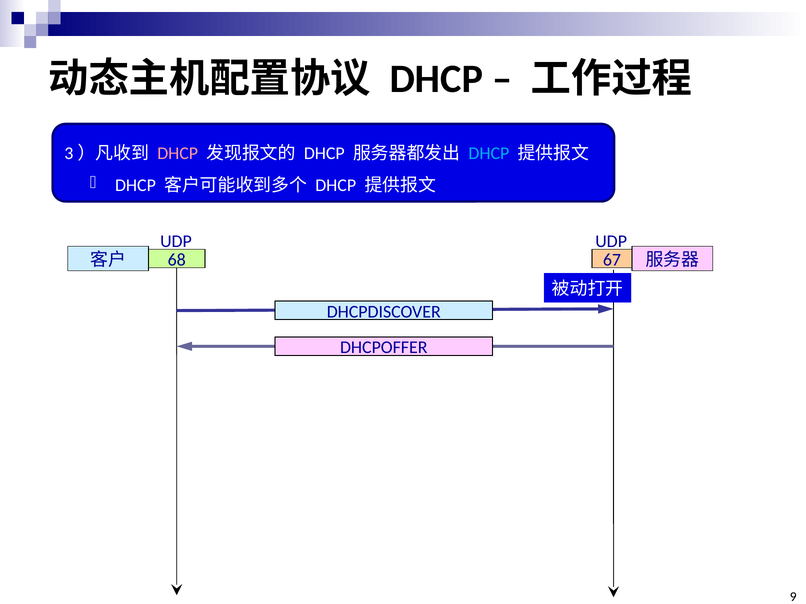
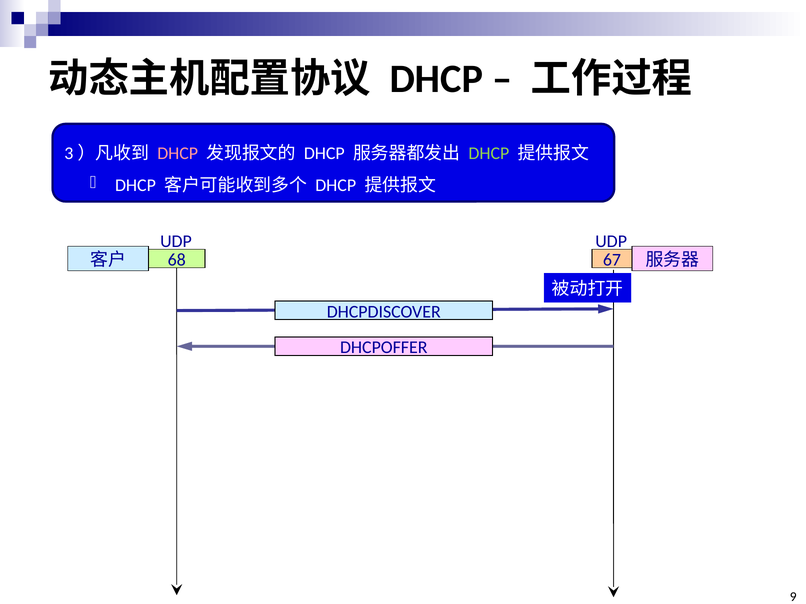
DHCP colour: light blue -> light green (489, 153)
